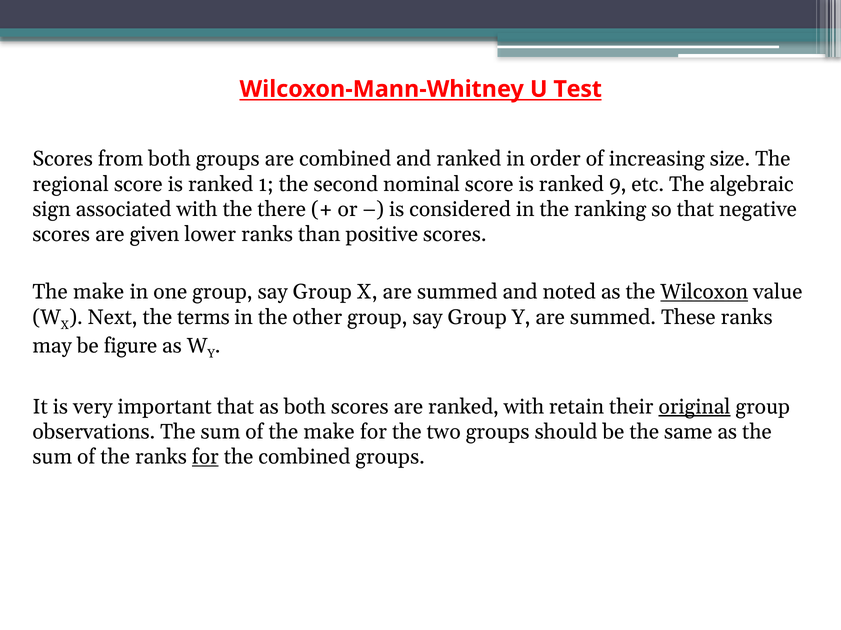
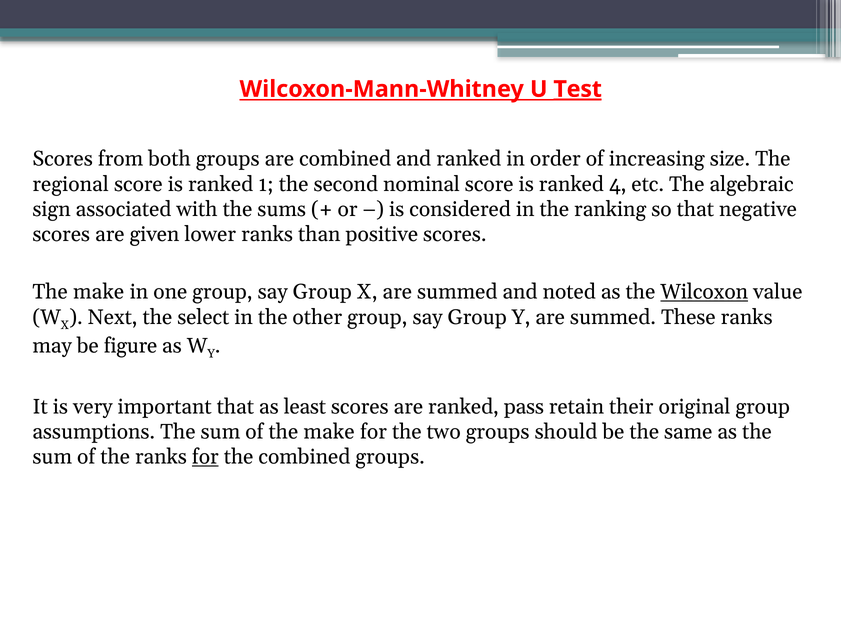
Test underline: none -> present (578, 89)
9: 9 -> 4 (618, 184)
there: there -> sums (282, 210)
terms: terms -> select (203, 318)
as both: both -> least (305, 407)
ranked with: with -> pass (524, 407)
original underline: present -> none (694, 407)
observations: observations -> assumptions (94, 432)
